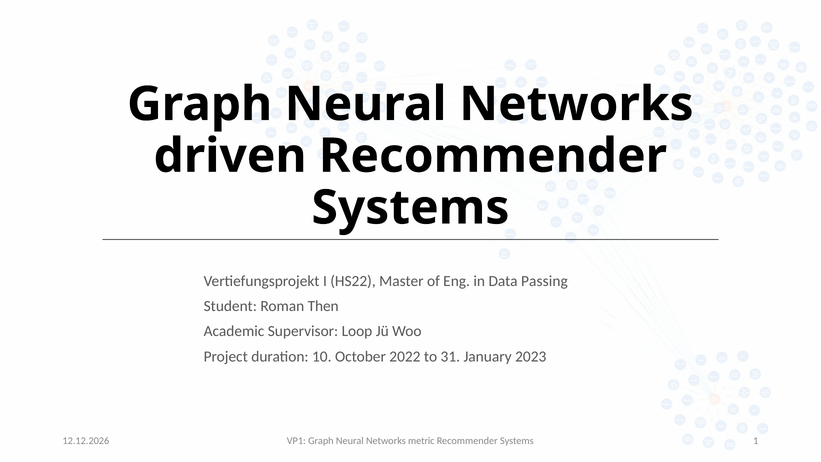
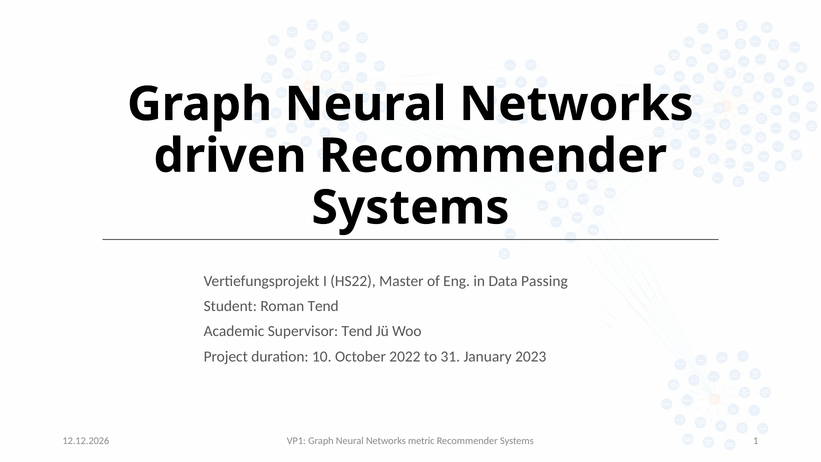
Roman Then: Then -> Tend (323, 306)
Supervisor Loop: Loop -> Tend (357, 331)
